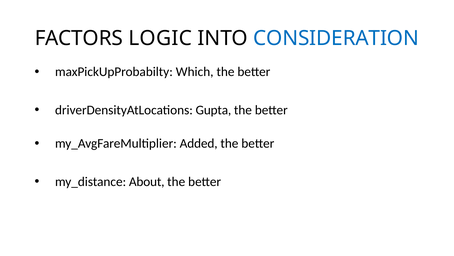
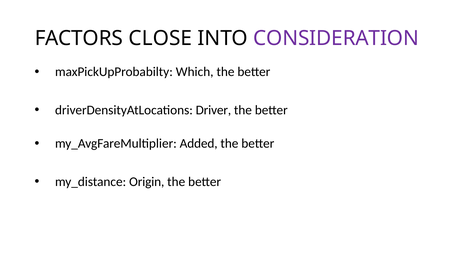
LOGIC: LOGIC -> CLOSE (160, 38)
CONSIDERATION colour: blue -> purple (336, 38)
Gupta: Gupta -> Driver (213, 110)
About: About -> Origin (147, 181)
